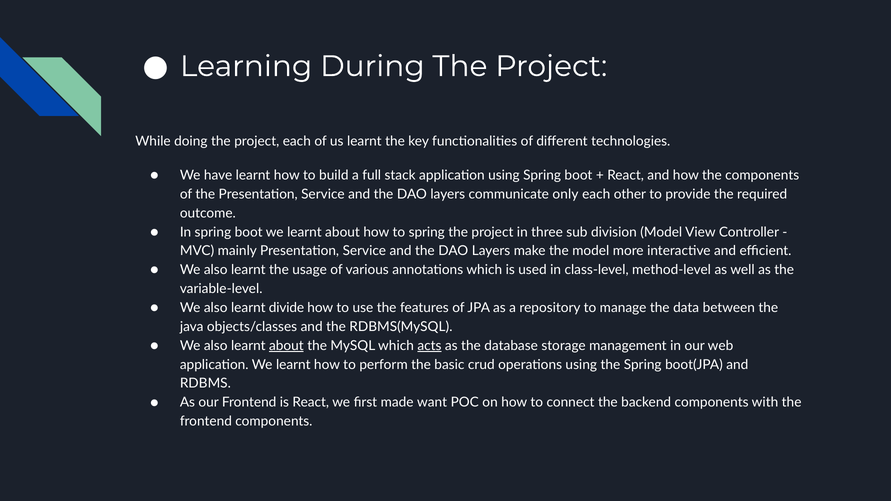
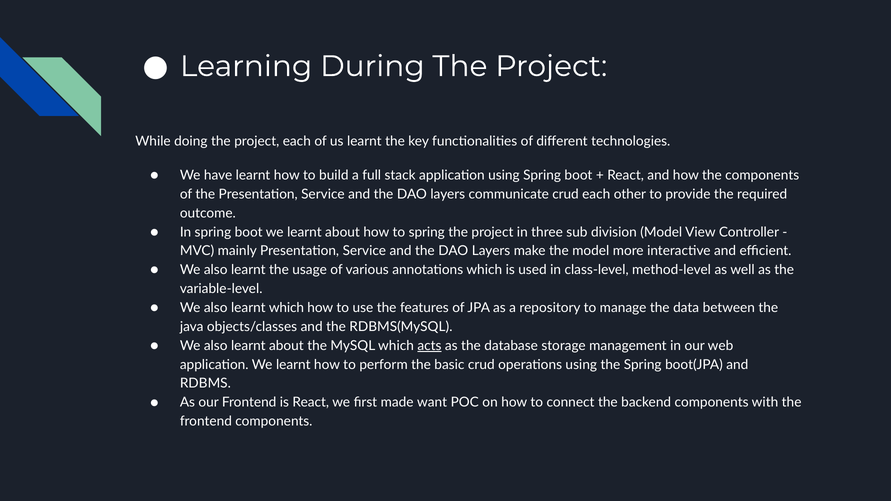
communicate only: only -> crud (566, 194)
learnt divide: divide -> which (286, 308)
about underline: present -> none (286, 346)
